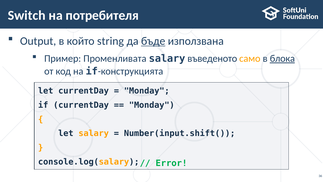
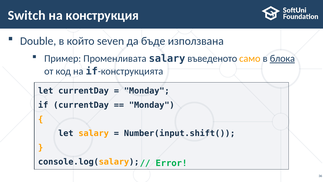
потребителя: потребителя -> конструкция (102, 15)
Output: Output -> Double (38, 41)
string: string -> seven (111, 41)
бъде underline: present -> none (153, 41)
